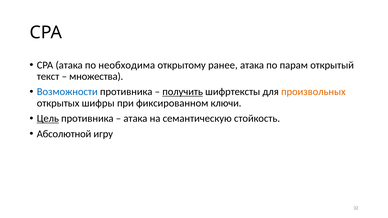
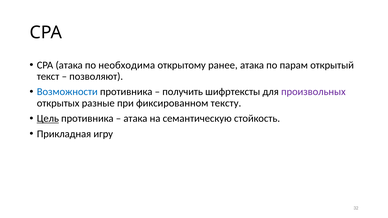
множества: множества -> позволяют (96, 76)
получить underline: present -> none (183, 92)
произвольных colour: orange -> purple (313, 92)
шифры: шифры -> разные (98, 103)
ключи: ключи -> тексту (226, 103)
Абсолютной: Абсолютной -> Прикладная (64, 134)
